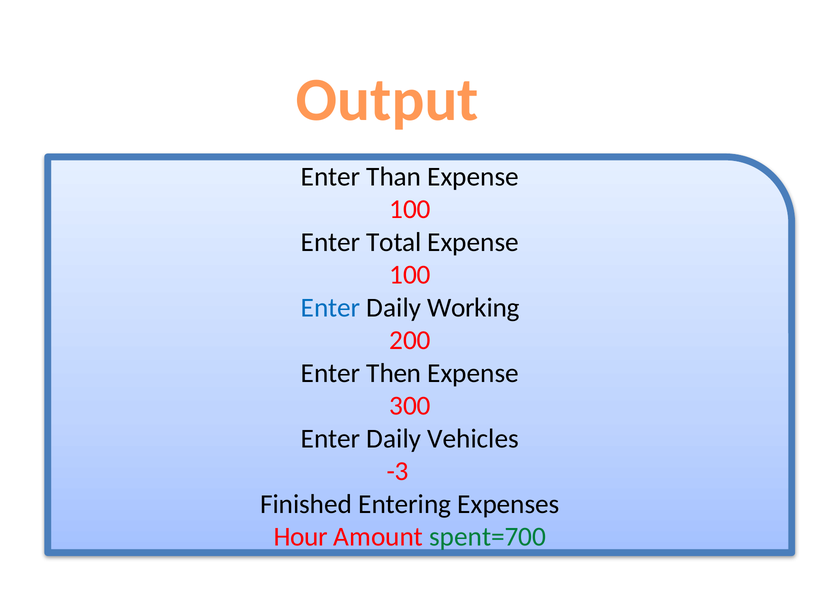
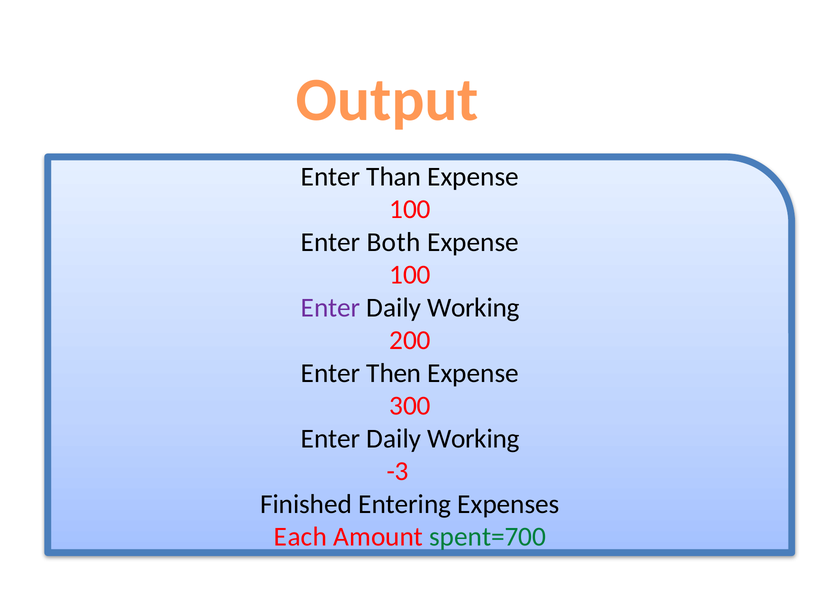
Total: Total -> Both (394, 242)
Enter colour: blue -> purple (331, 308)
Vehicles: Vehicles -> Working (473, 439)
Hour: Hour -> Each (300, 537)
